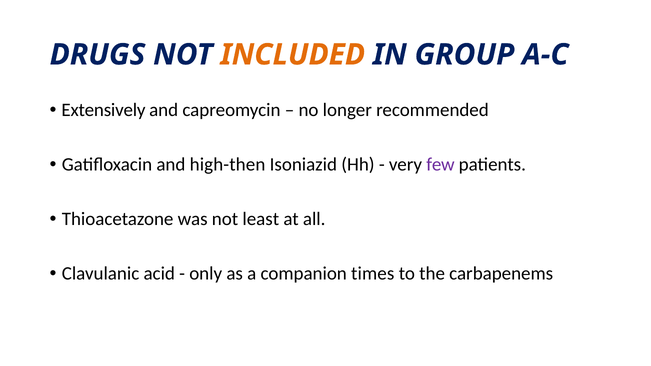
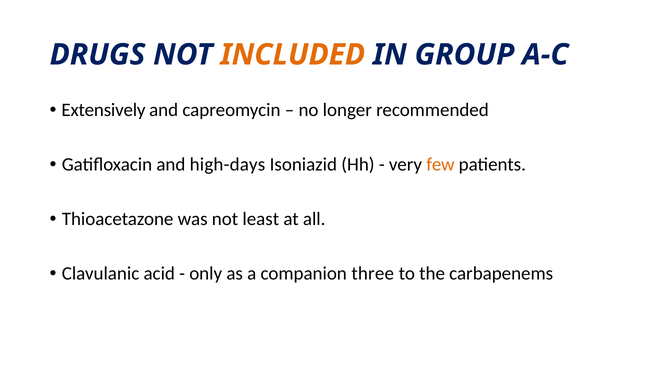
high-then: high-then -> high-days (227, 165)
few colour: purple -> orange (440, 165)
times: times -> three (373, 274)
